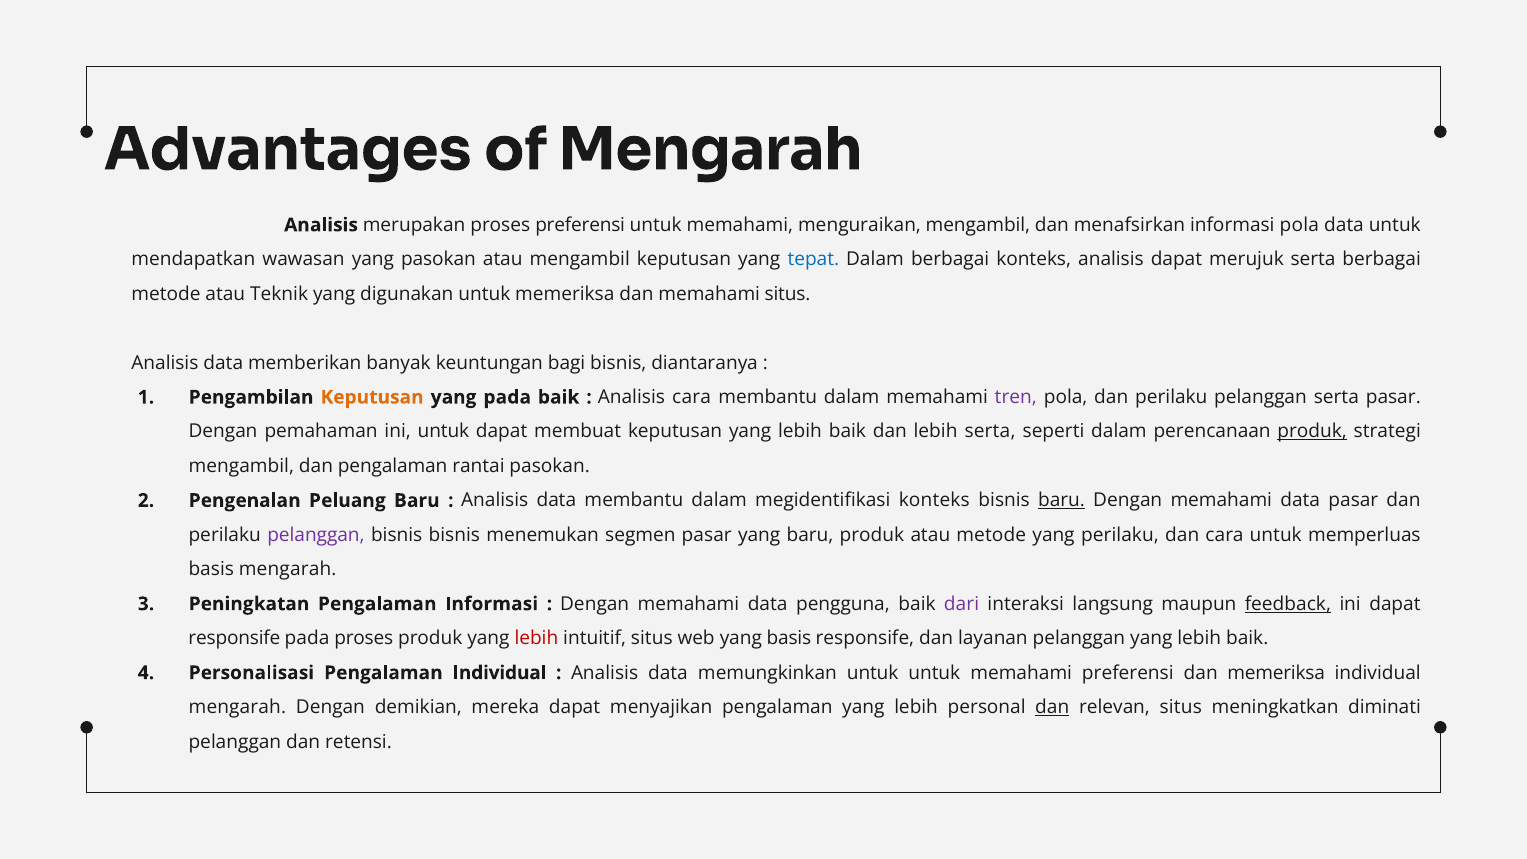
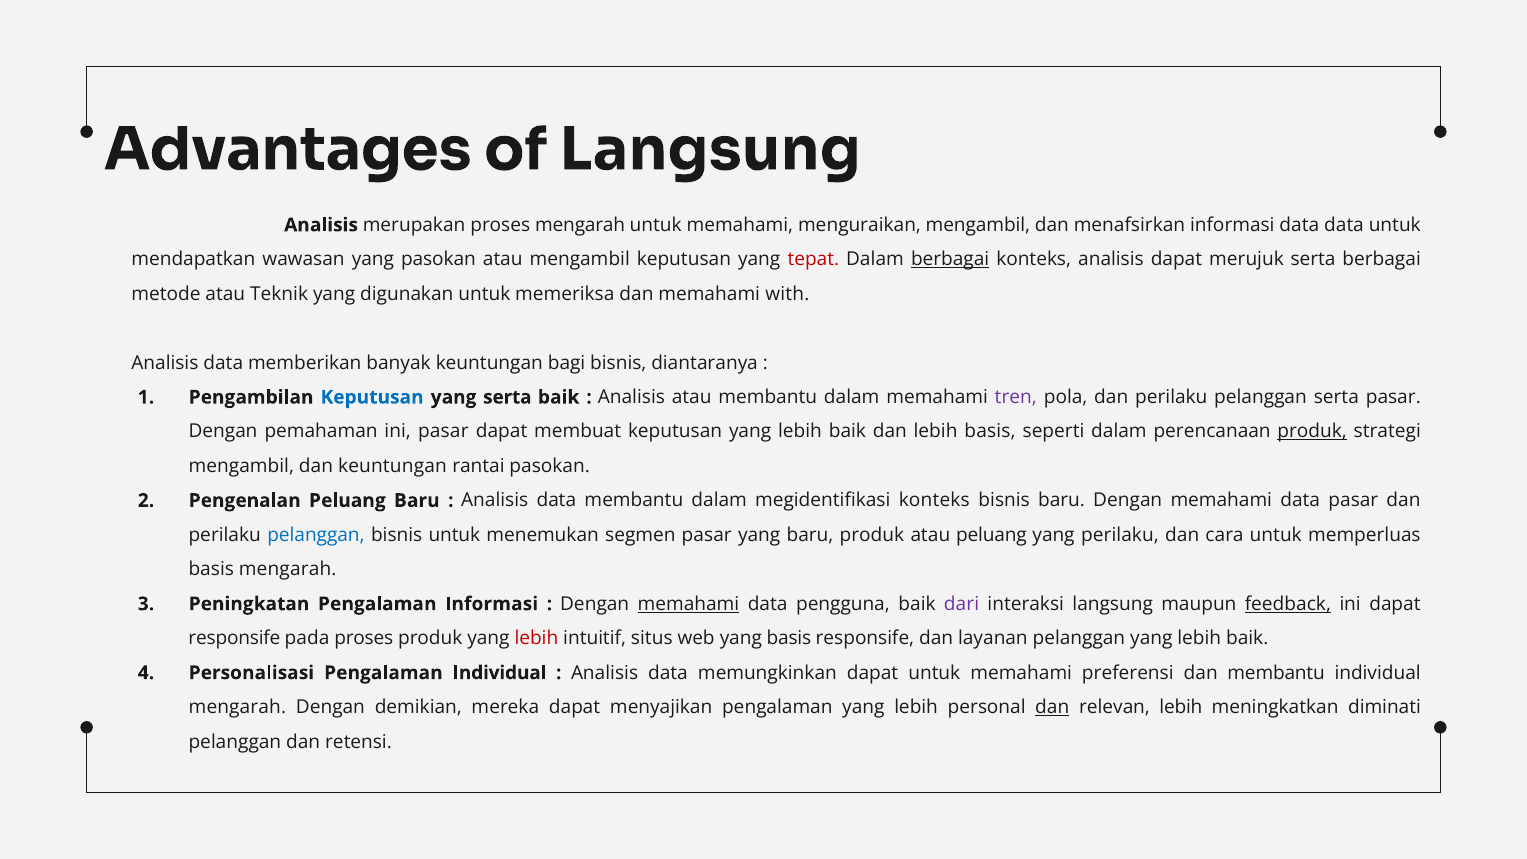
of Mengarah: Mengarah -> Langsung (710, 150)
proses preferensi: preferensi -> mengarah (580, 225)
informasi pola: pola -> data (1299, 225)
tepat colour: blue -> red (813, 259)
berbagai underline: none -> present (950, 259)
memahami situs: situs -> with (787, 294)
Keputusan colour: orange -> blue (372, 397)
yang pada: pada -> serta (507, 397)
Analisis cara: cara -> atau (692, 397)
ini untuk: untuk -> pasar (443, 432)
lebih serta: serta -> basis (990, 432)
dan pengalaman: pengalaman -> keuntungan (392, 466)
baru underline: present -> none (1061, 501)
pelanggan colour: purple -> blue (316, 535)
bisnis bisnis: bisnis -> untuk (454, 535)
atau metode: metode -> peluang (991, 535)
memahami underline: none -> present (688, 604)
memungkinkan untuk: untuk -> dapat (873, 673)
dan memeriksa: memeriksa -> membantu (1276, 673)
relevan situs: situs -> lebih (1181, 707)
